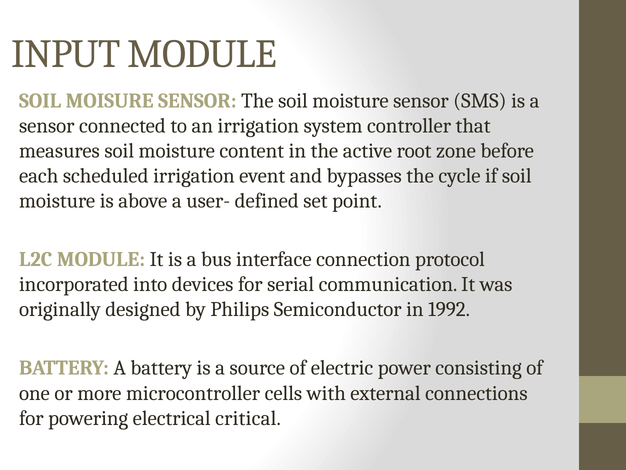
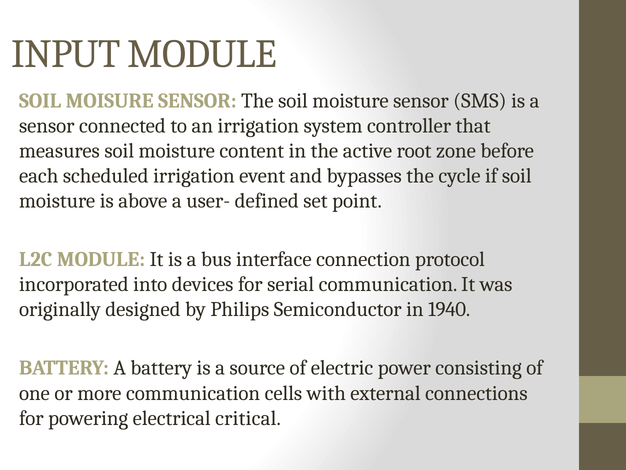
1992: 1992 -> 1940 (449, 309)
more microcontroller: microcontroller -> communication (193, 393)
